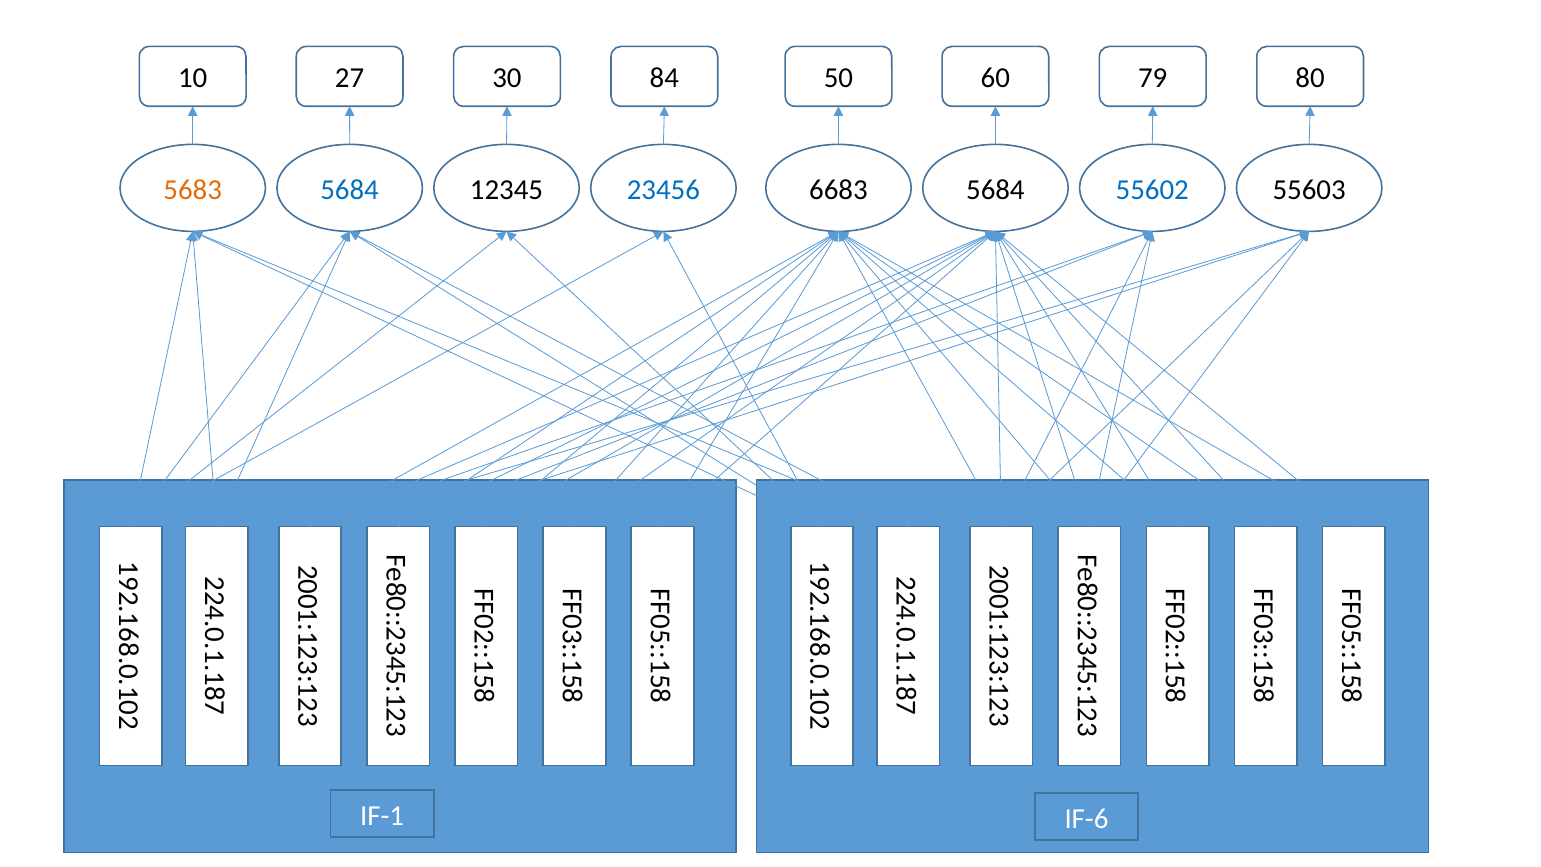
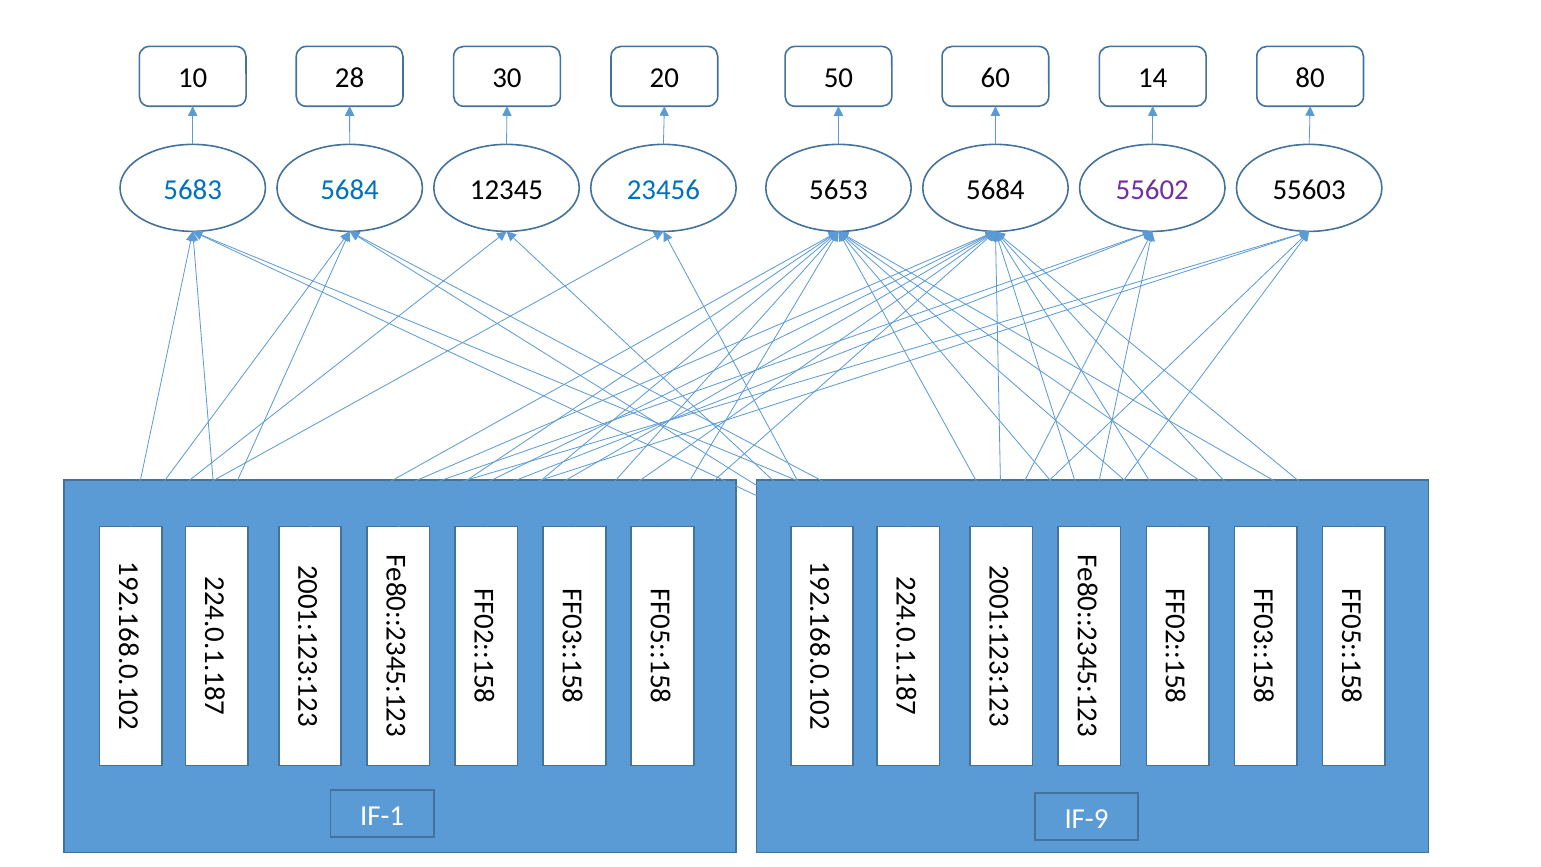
27: 27 -> 28 (350, 78)
84: 84 -> 20 (664, 78)
79: 79 -> 14 (1153, 78)
5683 colour: orange -> blue (193, 190)
6683: 6683 -> 5653 (838, 190)
55602 colour: blue -> purple (1152, 190)
IF-6: IF-6 -> IF-9 (1086, 818)
